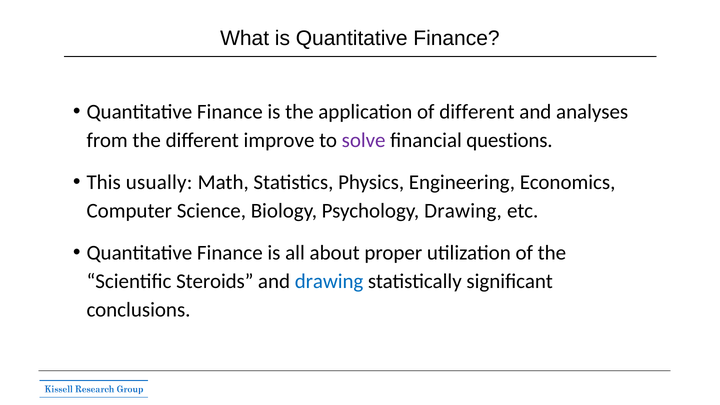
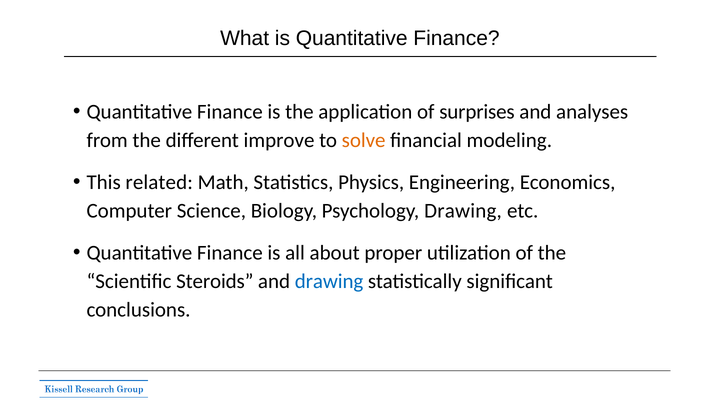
of different: different -> surprises (477, 112)
solve colour: purple -> orange (364, 141)
questions: questions -> modeling (509, 141)
usually: usually -> related (159, 182)
